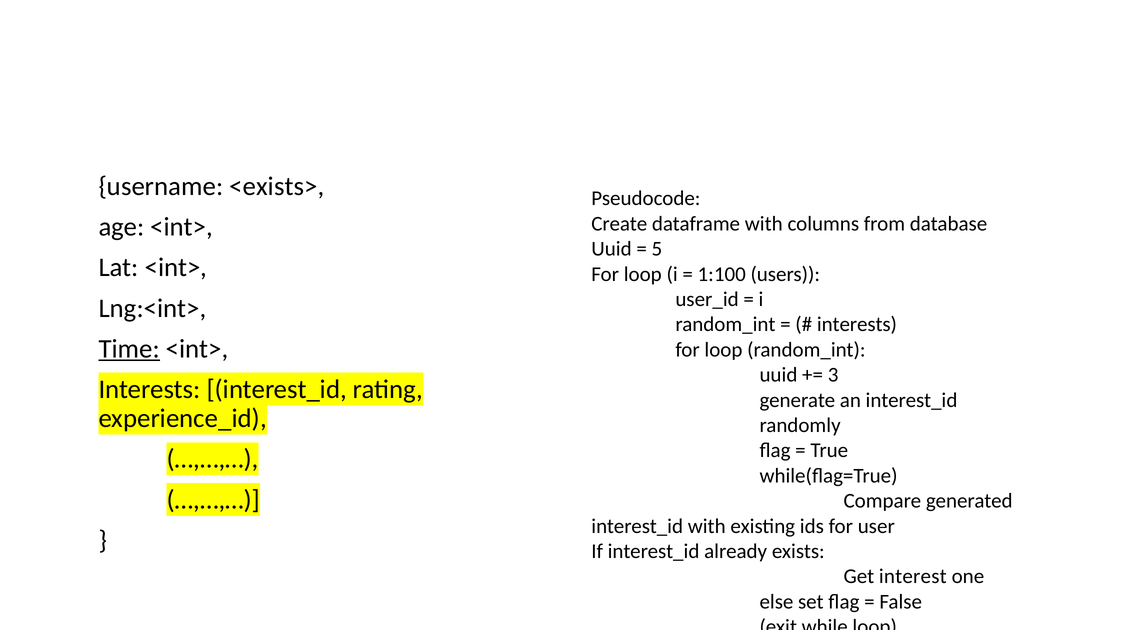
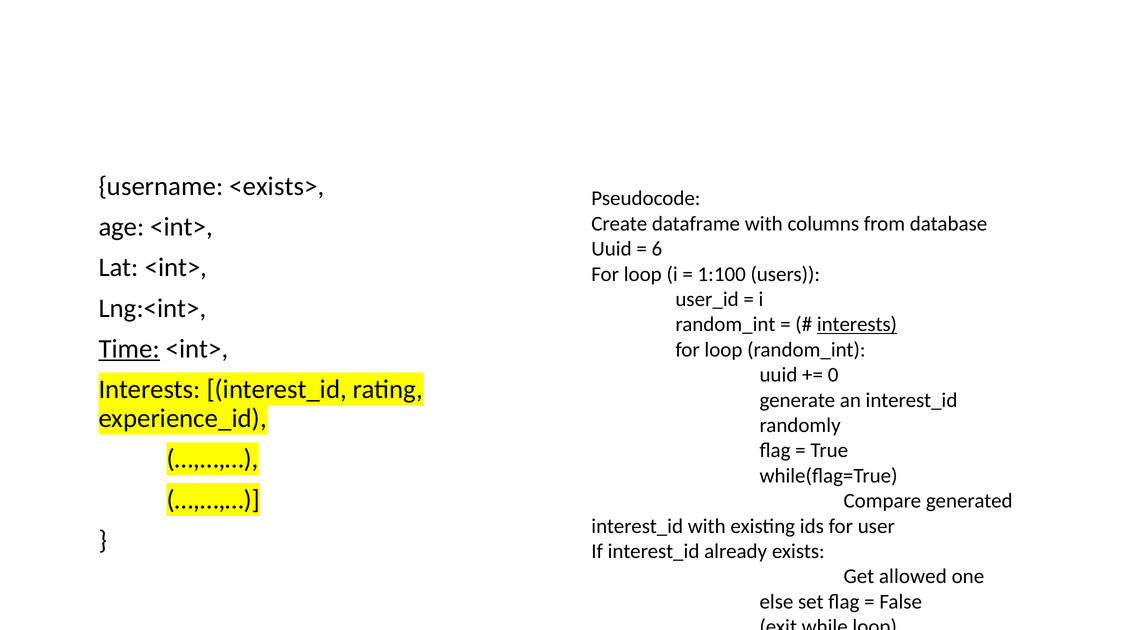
5: 5 -> 6 (657, 249)
interests underline: none -> present (857, 325)
3: 3 -> 0 (833, 375)
interest: interest -> allowed (913, 577)
